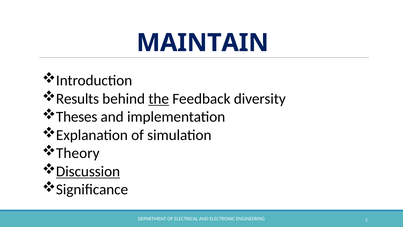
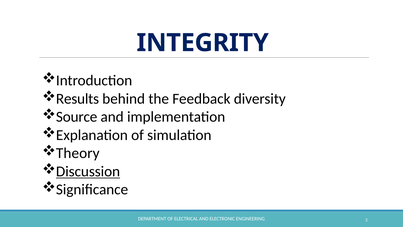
MAINTAIN: MAINTAIN -> INTEGRITY (203, 43)
the underline: present -> none (159, 99)
Theses: Theses -> Source (77, 117)
